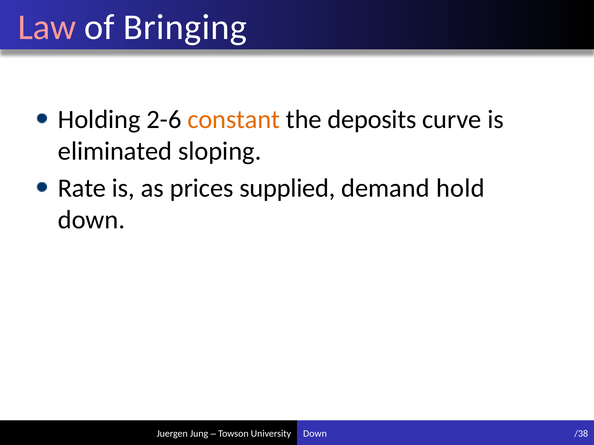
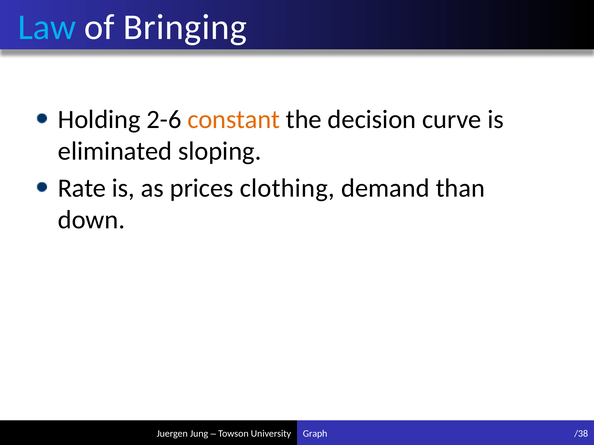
Law colour: pink -> light blue (47, 27)
deposits: deposits -> decision (372, 120)
supplied: supplied -> clothing (287, 188)
hold: hold -> than (460, 188)
Down: Down -> Graph (315, 434)
